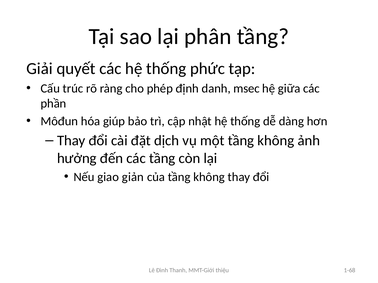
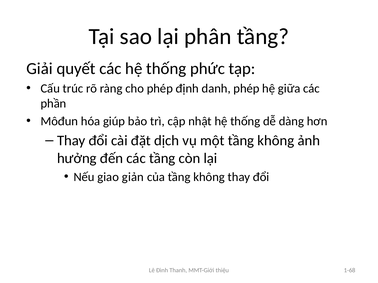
danh msec: msec -> phép (246, 89)
